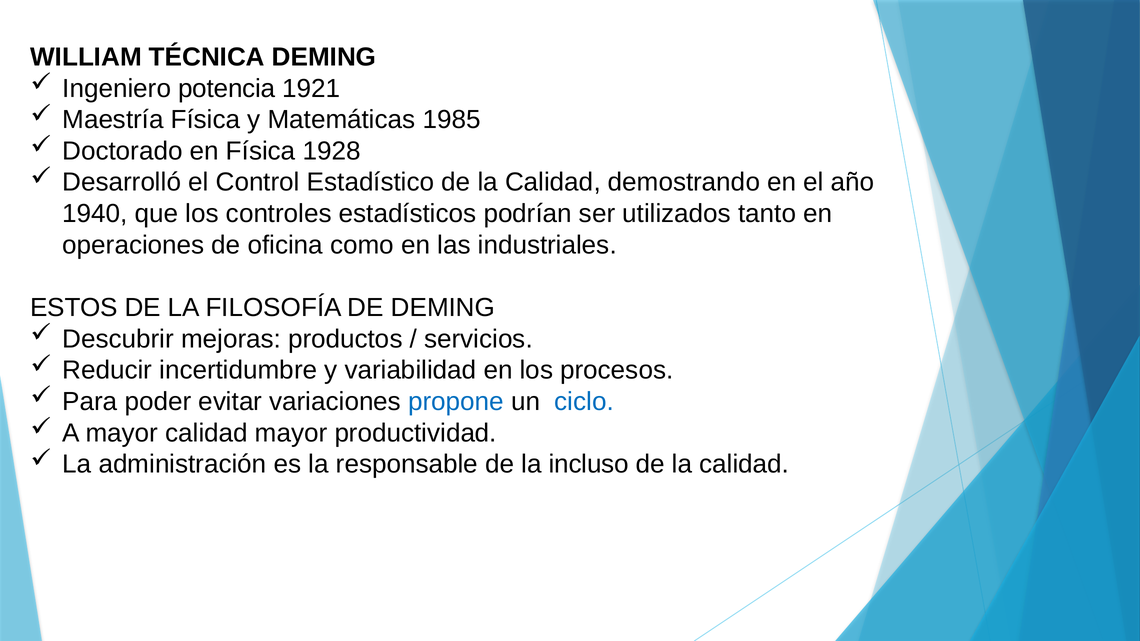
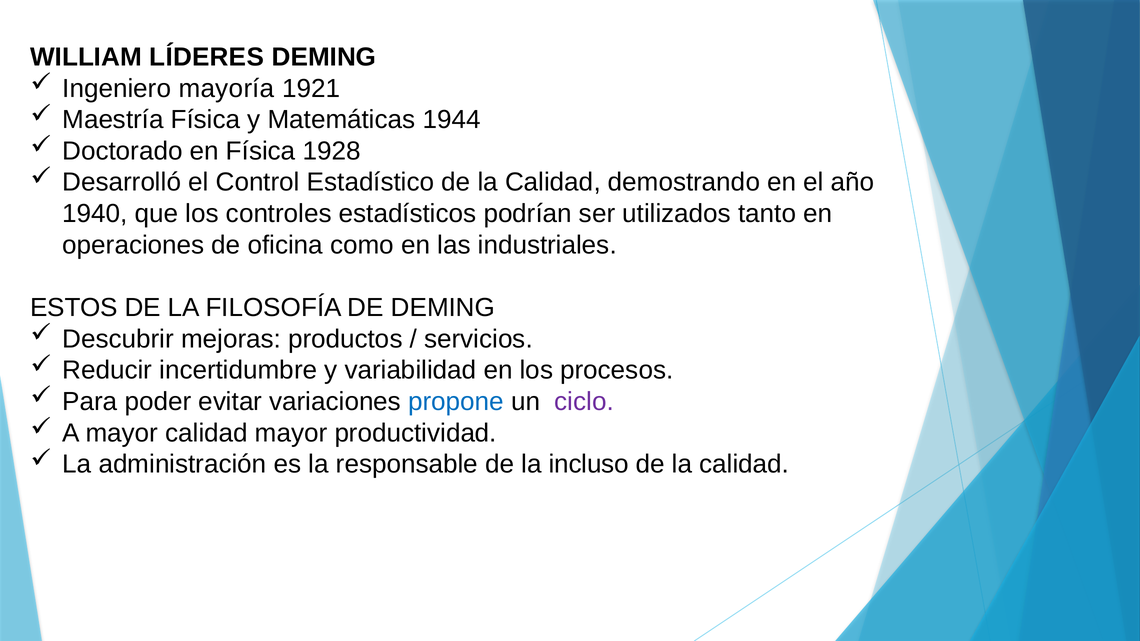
TÉCNICA: TÉCNICA -> LÍDERES (207, 57)
potencia: potencia -> mayoría (227, 88)
1985: 1985 -> 1944 (452, 120)
ciclo colour: blue -> purple (584, 402)
